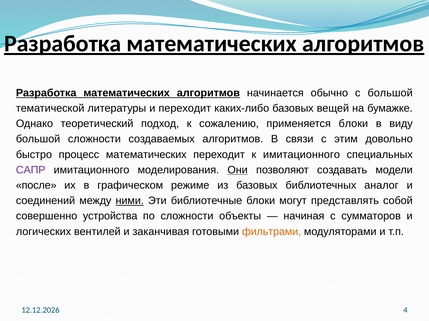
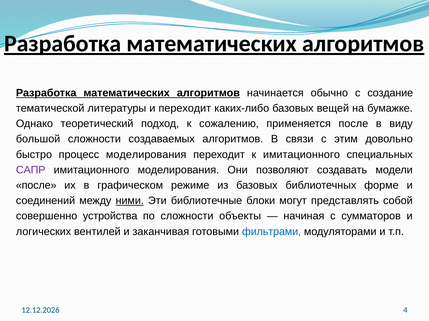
с большой: большой -> создание (390, 93)
применяется блоки: блоки -> после (353, 124)
процесс математических: математических -> моделирования (146, 155)
Они underline: present -> none (238, 170)
аналог: аналог -> форме (381, 186)
фильтрами colour: orange -> blue (272, 232)
